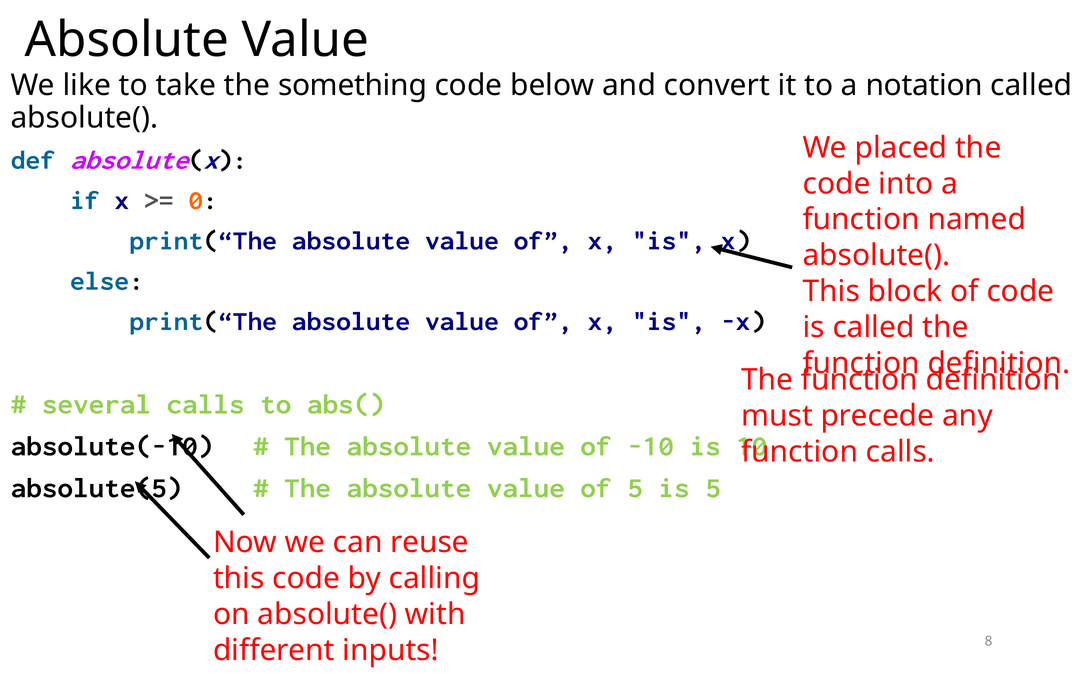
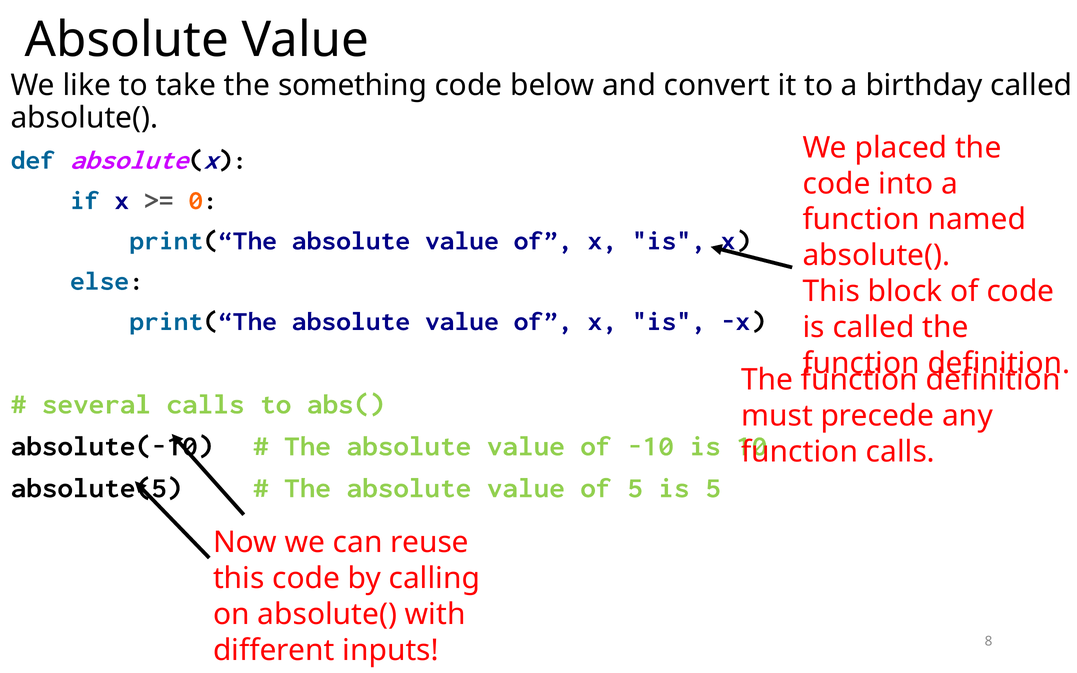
notation: notation -> birthday (924, 86)
